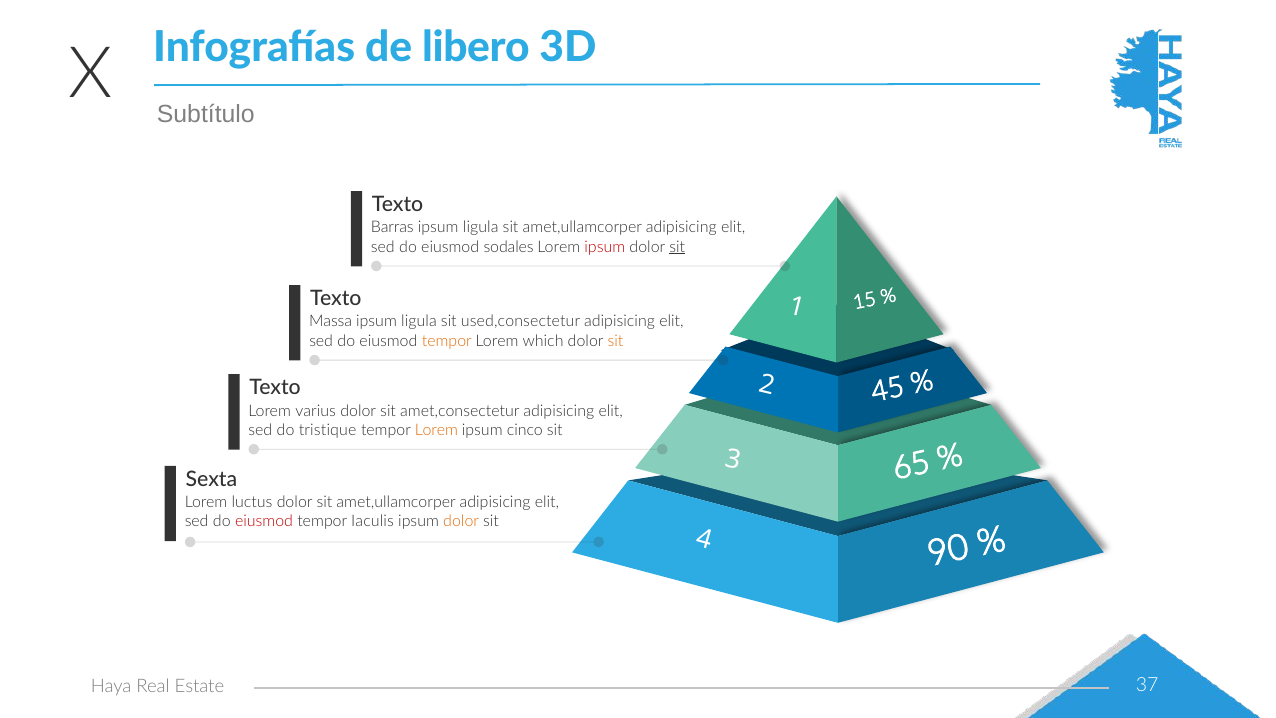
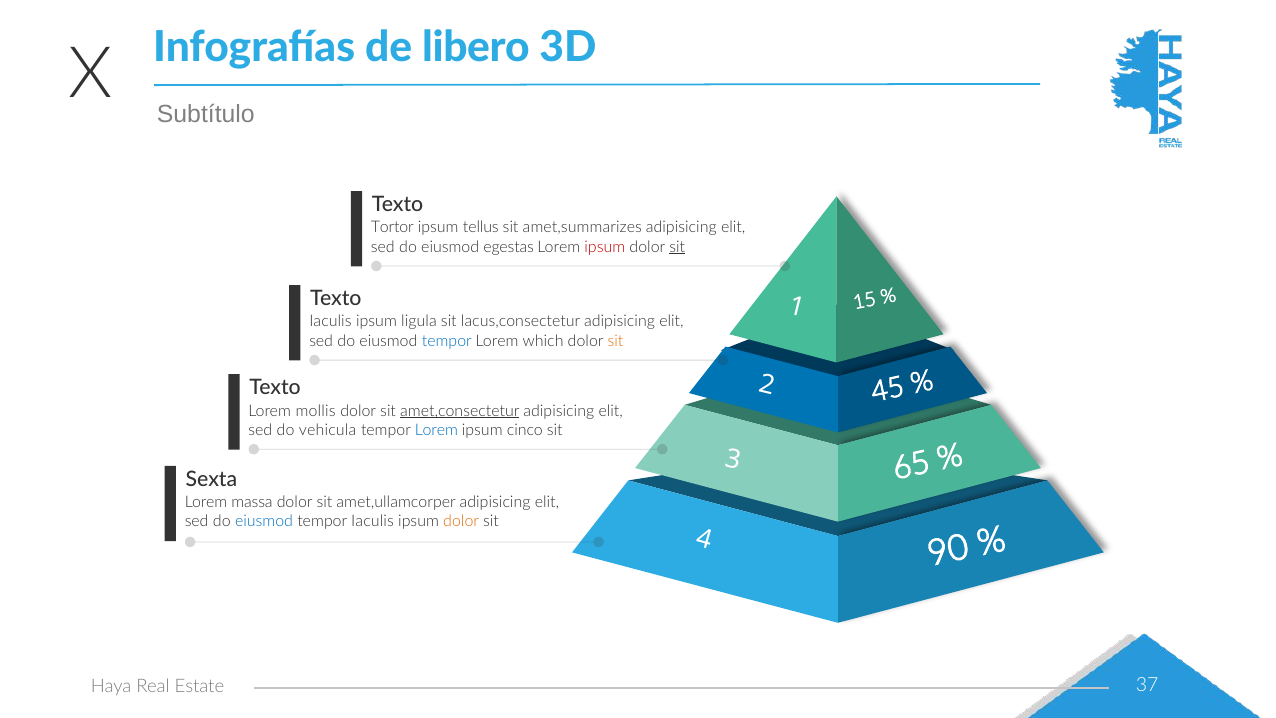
Barras: Barras -> Tortor (392, 228)
ligula: ligula -> tellus (481, 228)
amet,ullamcorper: amet,ullamcorper -> amet,summarizes (582, 228)
sodales: sodales -> egestas (509, 247)
Massa: Massa -> Iaculis (330, 322)
used,consectetur: used,consectetur -> lacus,consectetur (521, 322)
tempor colour: orange -> blue (447, 341)
varius: varius -> mollis (316, 411)
amet,consectetur underline: none -> present (460, 411)
tristique: tristique -> vehicula (328, 430)
Lorem colour: orange -> blue (436, 430)
luctus: luctus -> massa (252, 502)
eiusmod colour: red -> blue (264, 521)
